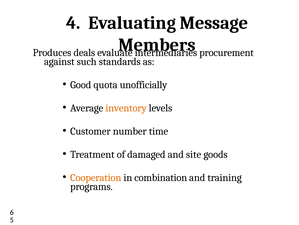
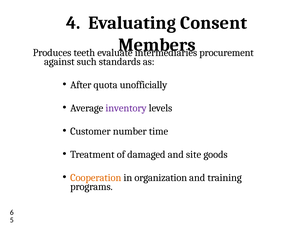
Message: Message -> Consent (214, 23)
deals: deals -> teeth (84, 53)
Good: Good -> After (81, 85)
inventory colour: orange -> purple (126, 108)
combination: combination -> organization (161, 177)
